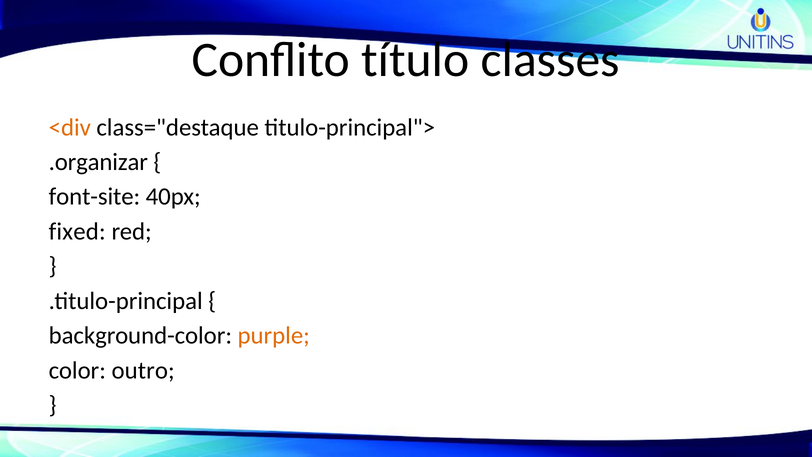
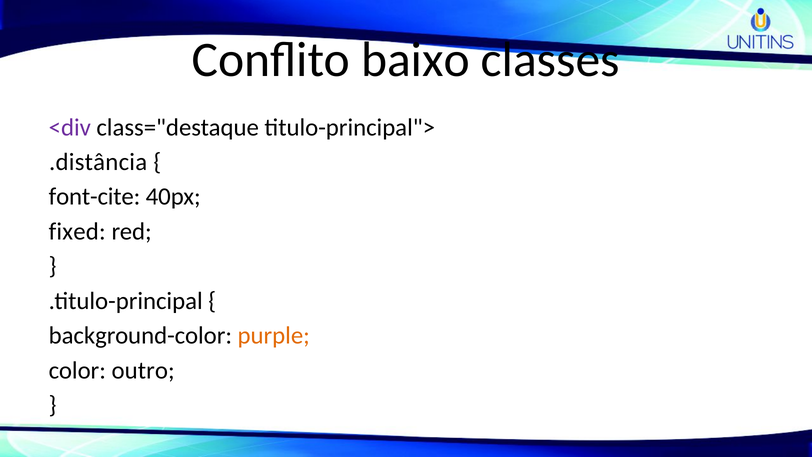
título: título -> baixo (415, 60)
<div colour: orange -> purple (70, 127)
.organizar: .organizar -> .distância (98, 162)
font-site: font-site -> font-cite (95, 197)
